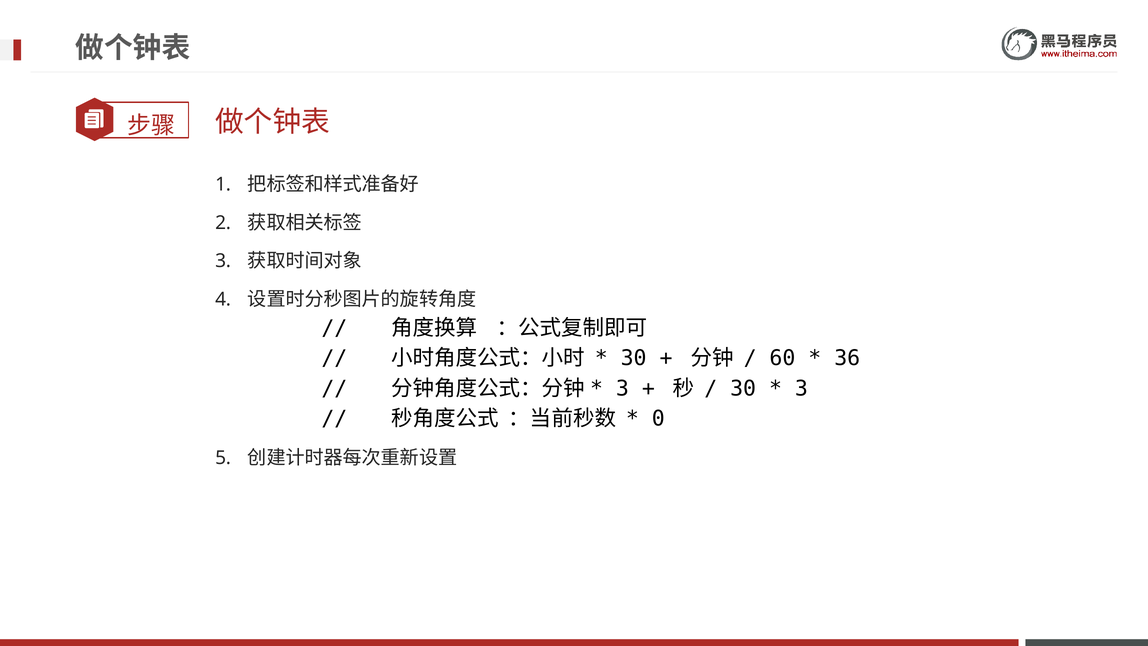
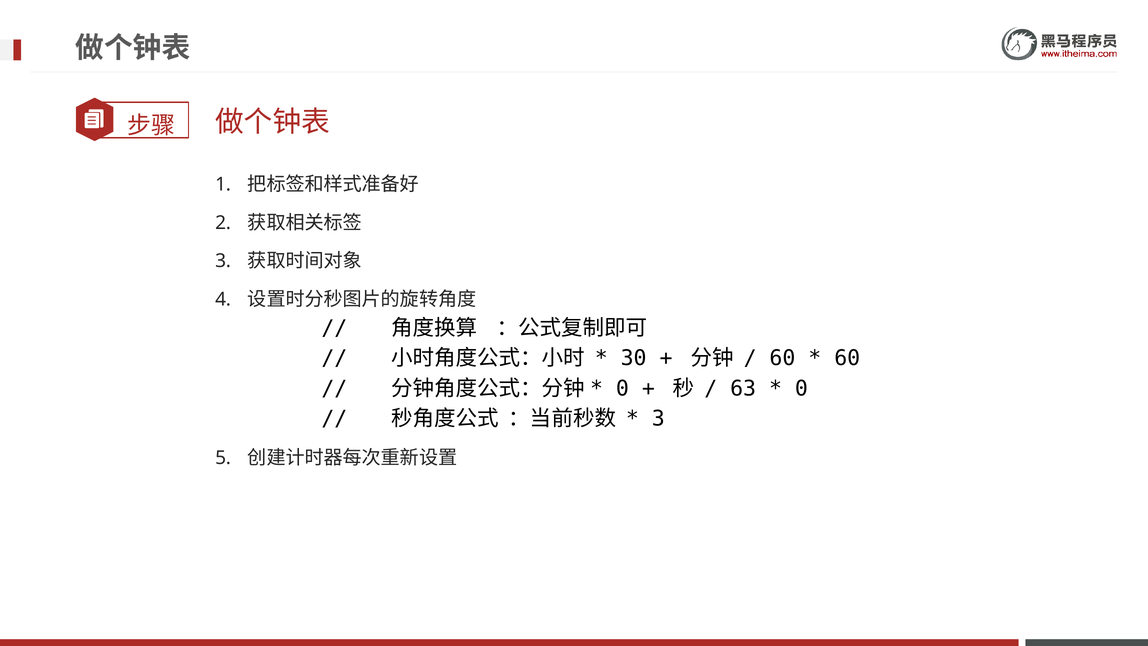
36: 36 -> 60 (847, 358)
3: 3 -> 0 (622, 388)
30: 30 -> 63 (743, 388)
3: 3 -> 0 (801, 388)
0: 0 -> 3 (658, 418)
